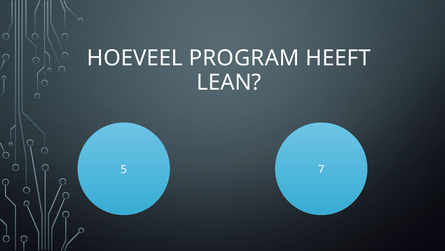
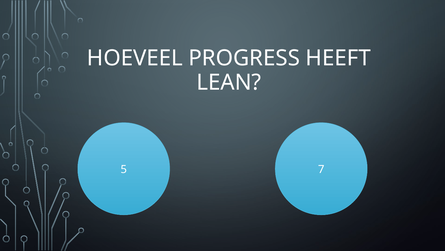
PROGRAM: PROGRAM -> PROGRESS (244, 58)
